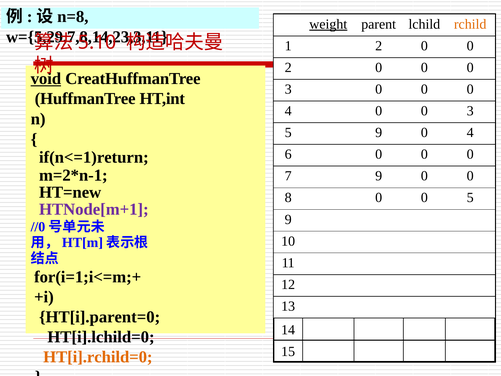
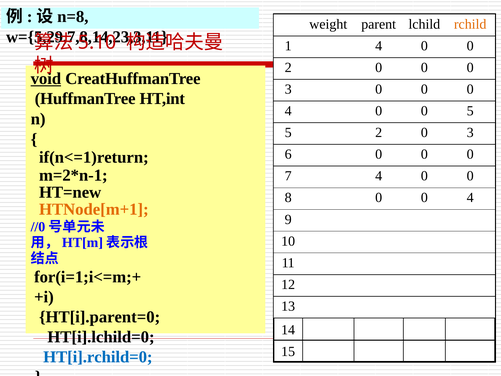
weight underline: present -> none (328, 24)
1 2: 2 -> 4 (379, 46)
4 0 0 3: 3 -> 5 (470, 111)
9: 9 -> 2 (379, 133)
4: 4 -> 3 (470, 133)
7 9: 9 -> 4 (379, 176)
8 0 0 5: 5 -> 4 (470, 198)
HTNode[m+1 colour: purple -> orange (94, 209)
HT[i].rchild=0 colour: orange -> blue (98, 357)
